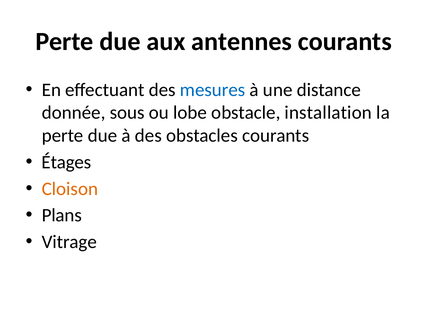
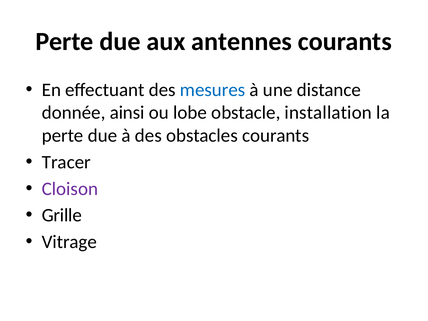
sous: sous -> ainsi (127, 113)
Étages: Étages -> Tracer (66, 162)
Cloison colour: orange -> purple (70, 189)
Plans: Plans -> Grille (62, 215)
